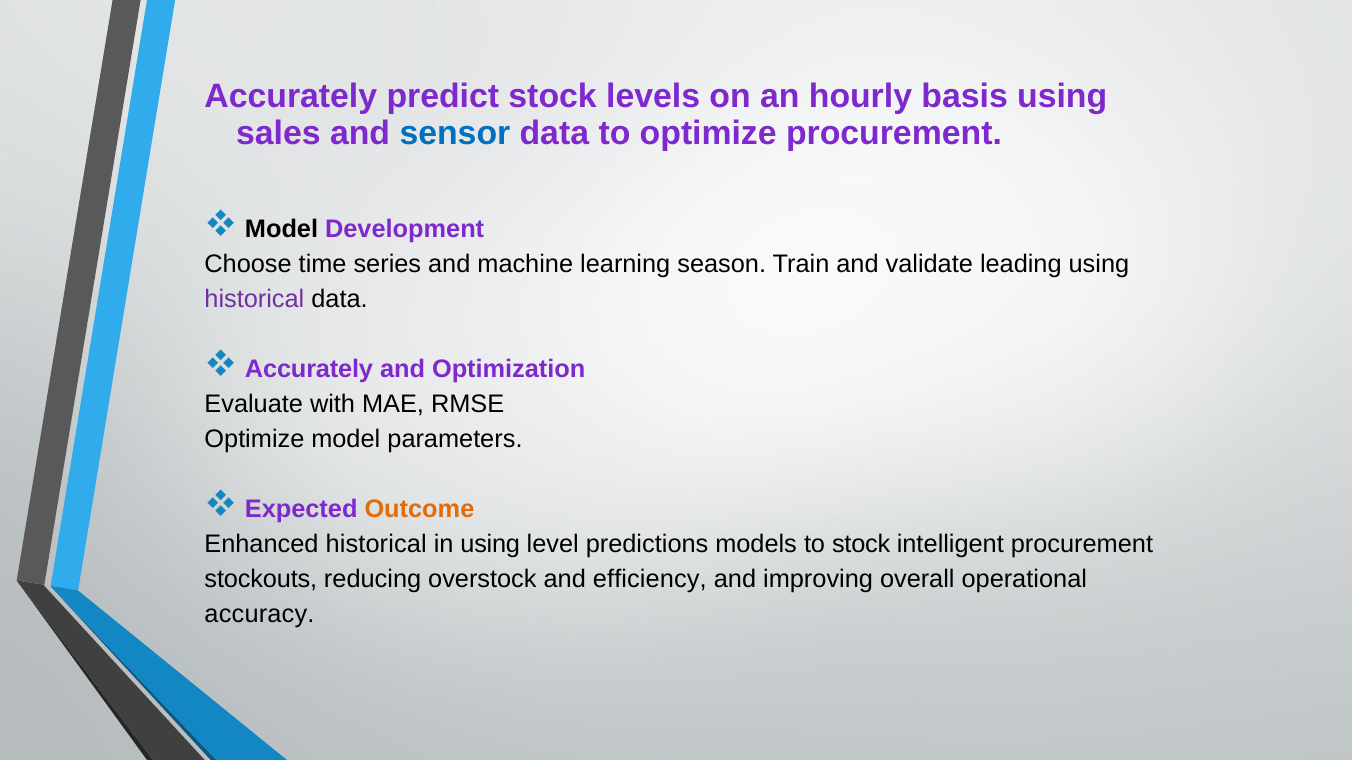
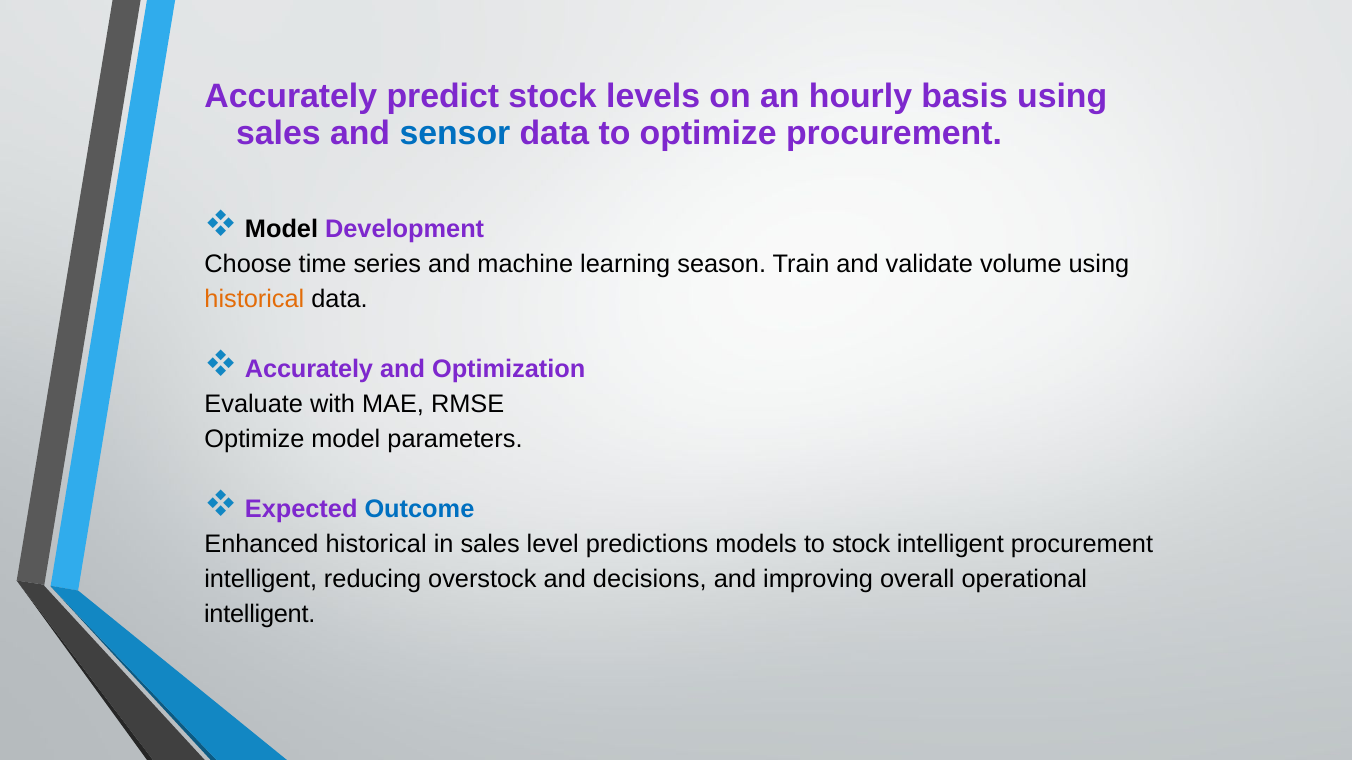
leading: leading -> volume (1021, 265)
historical colour: purple -> orange (254, 300)
Outcome colour: orange -> blue (419, 510)
in using: using -> sales (490, 544)
stockouts: stockouts -> intelligent (261, 579)
efficiency: efficiency -> decisions (650, 579)
accuracy: accuracy -> intelligent (260, 614)
